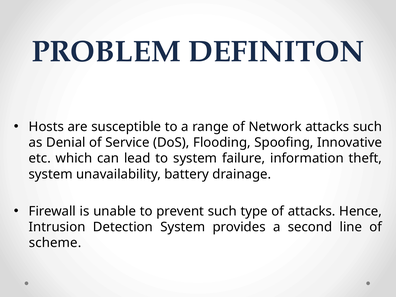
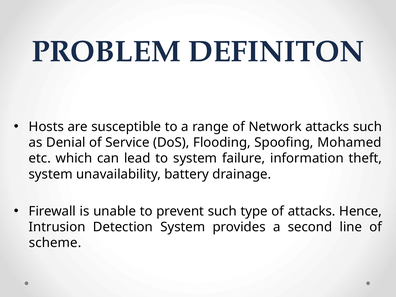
Innovative: Innovative -> Mohamed (349, 143)
